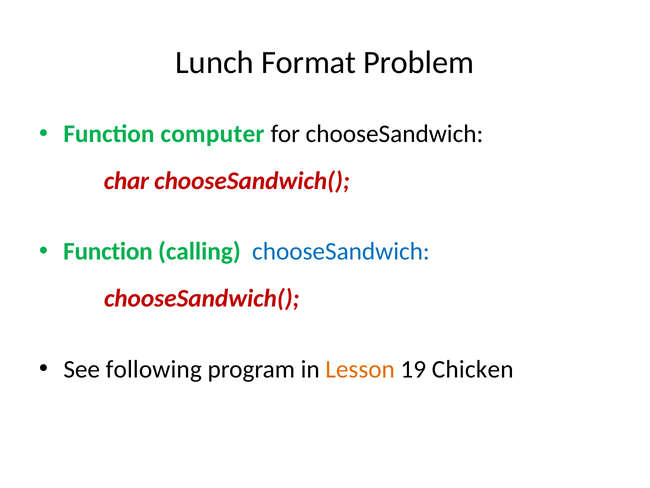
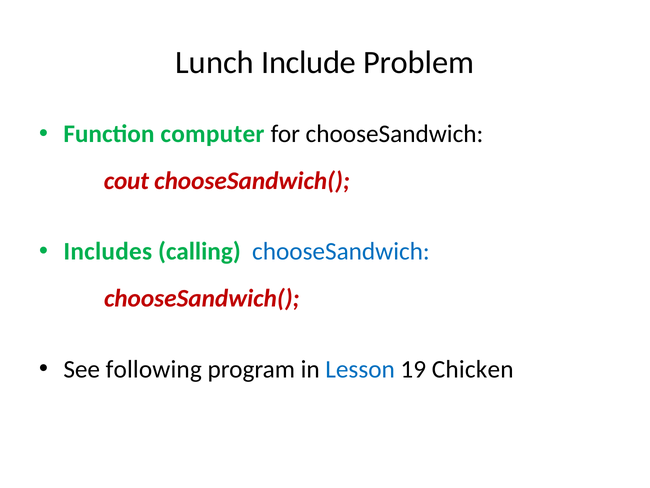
Format: Format -> Include (309, 62)
char: char -> cout (126, 181)
Function: Function -> Includes (108, 251)
Lesson colour: orange -> blue (360, 369)
